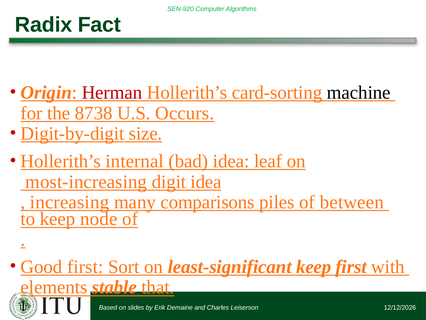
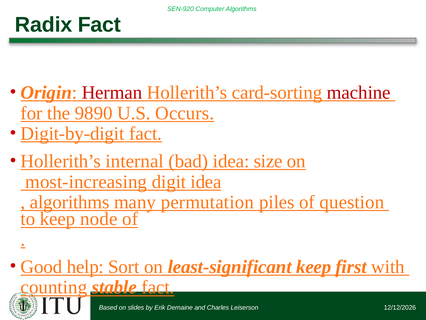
machine colour: black -> red (359, 92)
8738: 8738 -> 9890 (94, 113)
Digit-by-digit size: size -> fact (146, 133)
leaf: leaf -> size (268, 161)
increasing: increasing -> algorithms (70, 202)
comparisons: comparisons -> permutation (207, 202)
between: between -> question (352, 202)
Good first: first -> help (85, 266)
elements: elements -> counting (54, 287)
stable that: that -> fact (158, 287)
